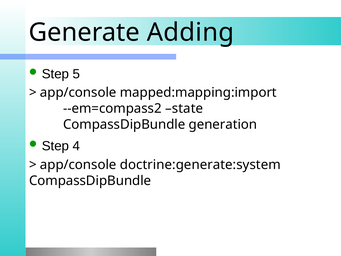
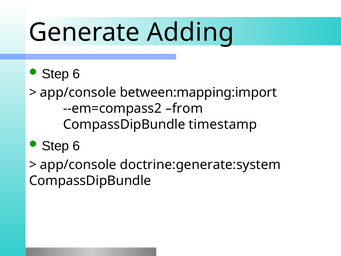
5: 5 -> 6 (76, 74)
mapped:mapping:import: mapped:mapping:import -> between:mapping:import (198, 93)
state: state -> from (184, 108)
generation: generation -> timestamp (223, 124)
4: 4 -> 6 (76, 146)
